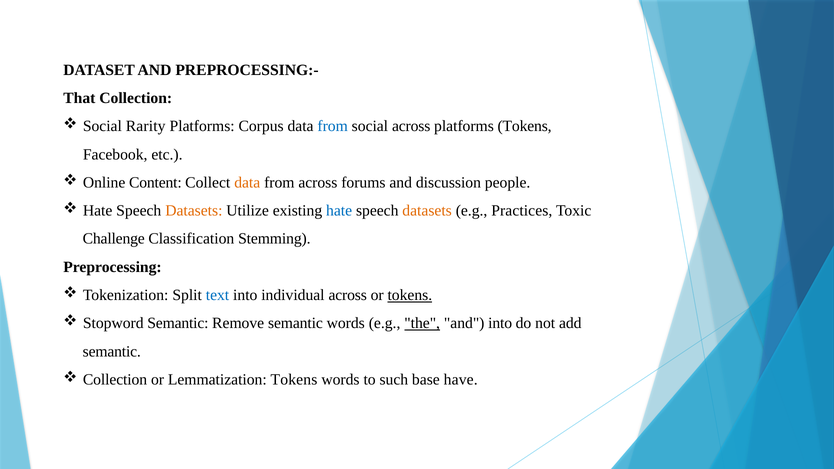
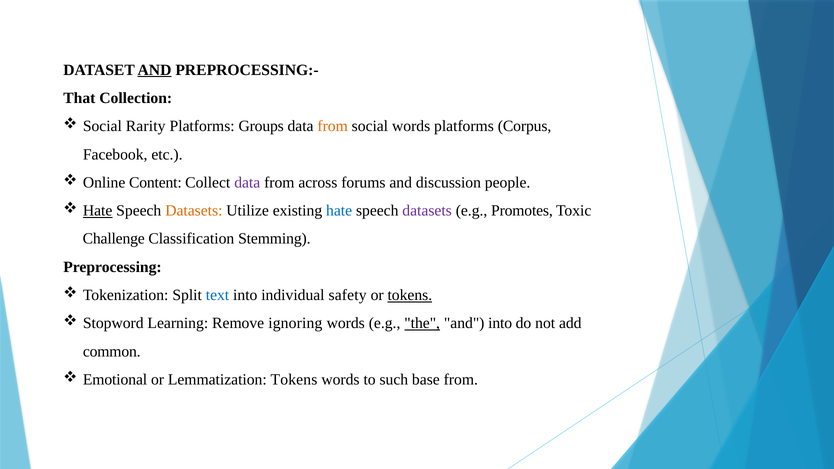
AND underline: none -> present (155, 70)
Corpus: Corpus -> Groups (261, 126)
from colour: blue -> orange (333, 126)
social across: across -> words (411, 126)
platforms Tokens: Tokens -> Corpus (525, 126)
data colour: orange -> purple (247, 183)
Hate underline: none -> present (98, 211)
datasets colour: orange -> purple (427, 211)
Practices: Practices -> Promotes (522, 211)
individual across: across -> safety (348, 295)
Stopword Semantic: Semantic -> Learning (178, 323)
Remove semantic: semantic -> ignoring (295, 323)
semantic: semantic -> common (112, 351)
Collection: Collection -> Emotional (115, 380)
base have: have -> from (461, 380)
